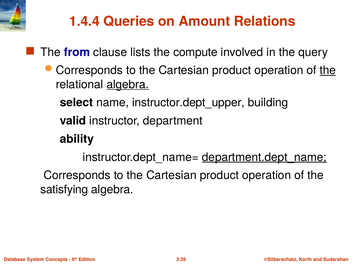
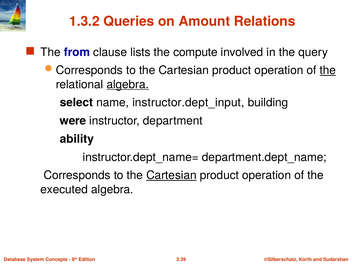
1.4.4: 1.4.4 -> 1.3.2 (84, 21)
instructor.dept_upper: instructor.dept_upper -> instructor.dept_input (188, 103)
valid: valid -> were (73, 121)
department.dept_name underline: present -> none (264, 157)
Cartesian underline: none -> present (171, 175)
satisfying: satisfying -> executed (64, 189)
